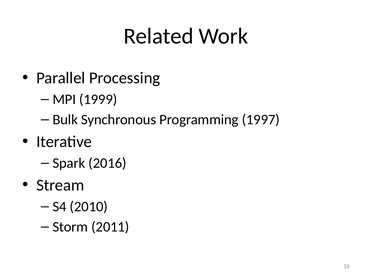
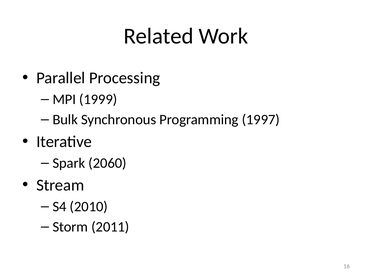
2016: 2016 -> 2060 (108, 163)
